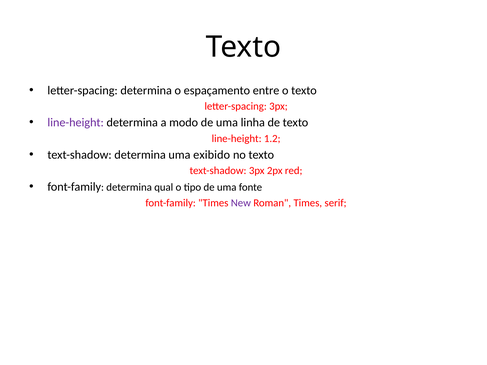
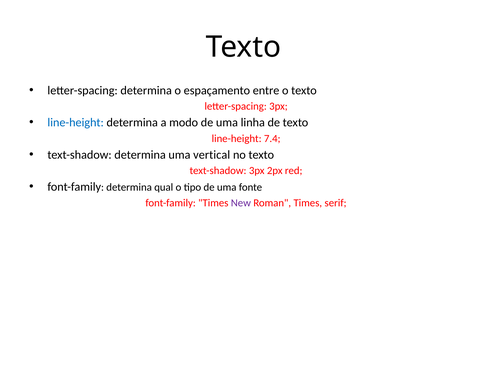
line-height colour: purple -> blue (76, 123)
1.2: 1.2 -> 7.4 (272, 139)
exibido: exibido -> vertical (212, 155)
